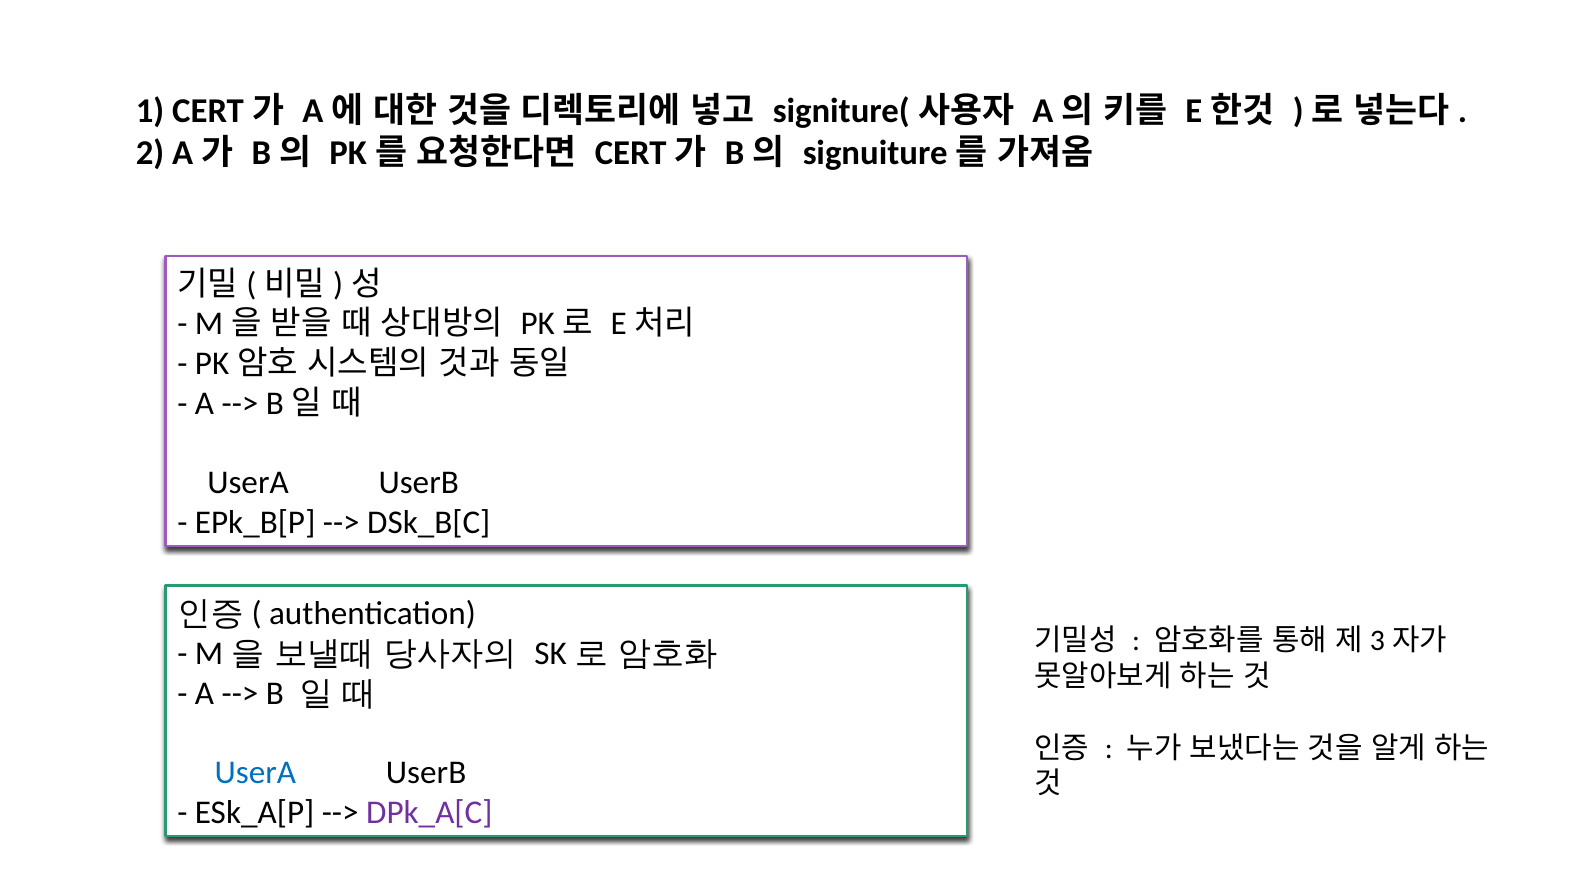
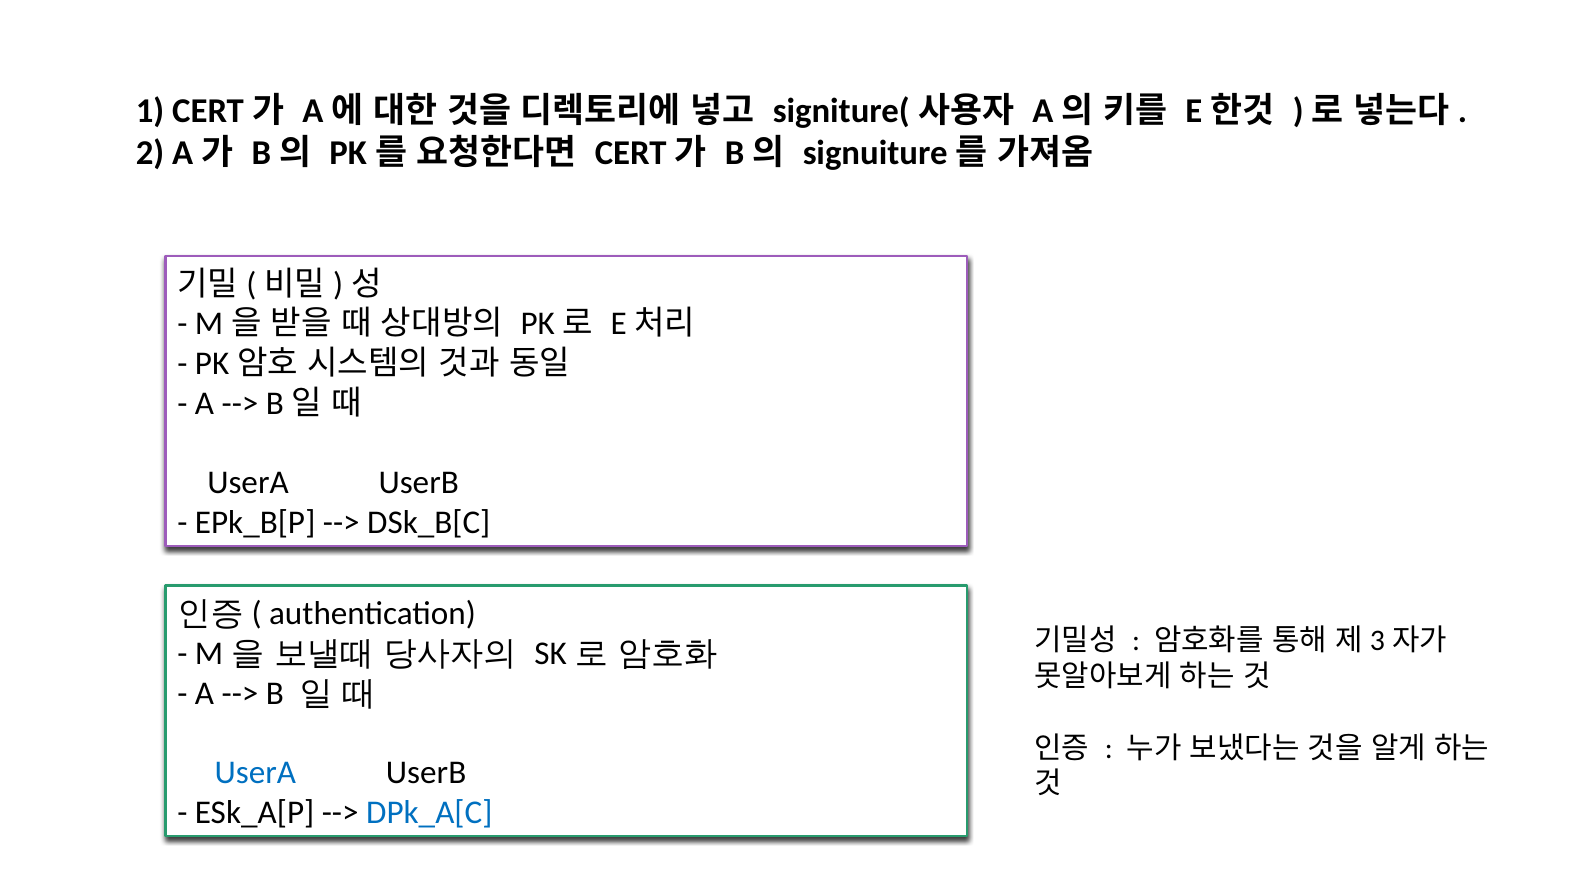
DPk_A[C colour: purple -> blue (429, 813)
